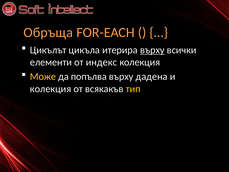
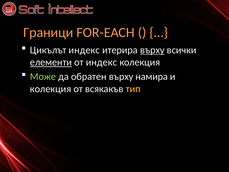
Обръща: Обръща -> Граници (48, 32)
Цикълът цикъла: цикъла -> индекс (84, 50)
елементи underline: none -> present (51, 62)
Може colour: yellow -> light green (43, 76)
попълва: попълва -> обратен (89, 76)
дадена: дадена -> намира (152, 76)
